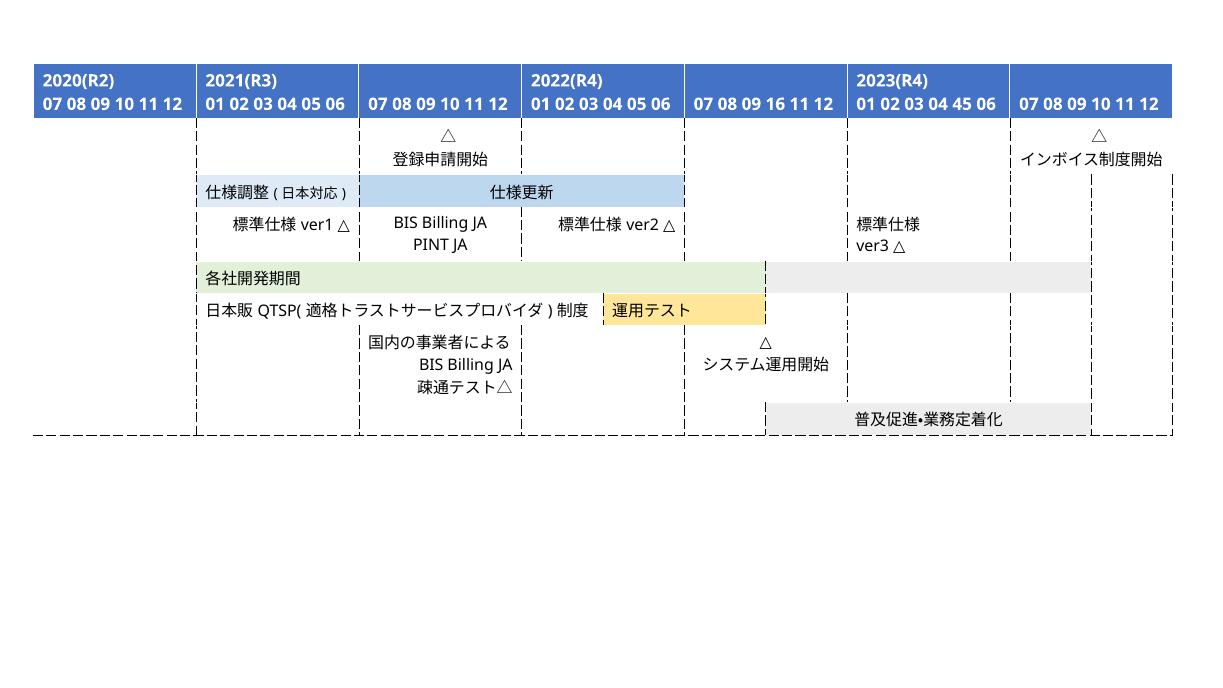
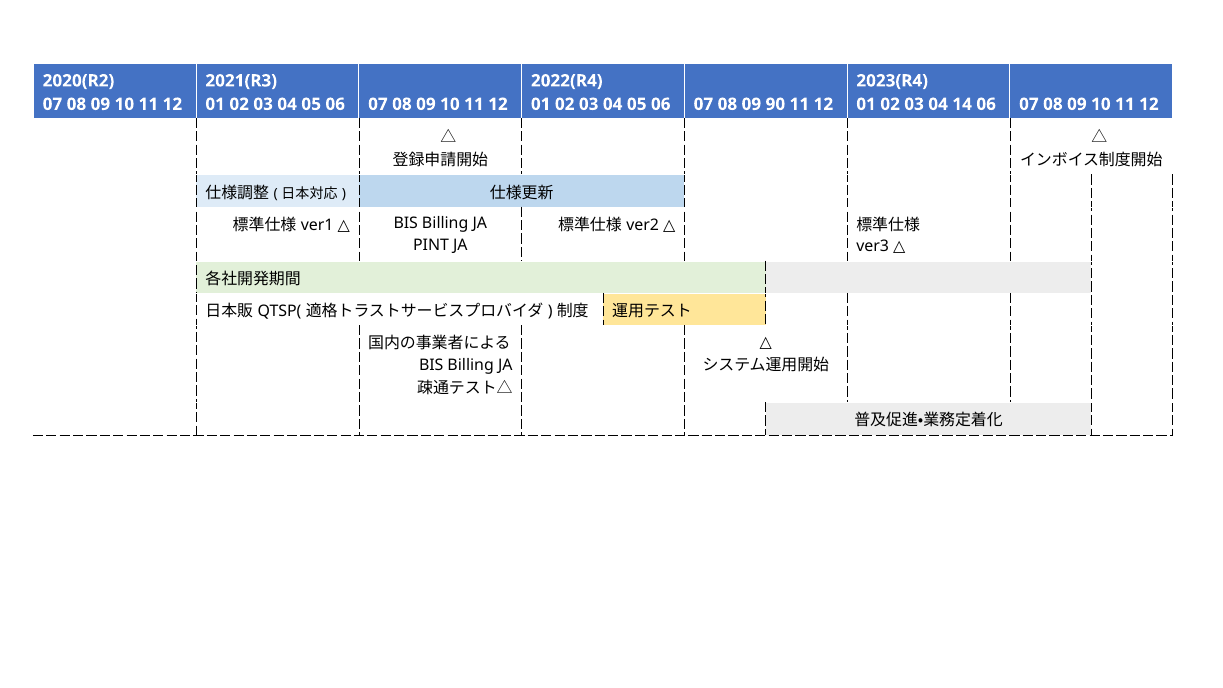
16: 16 -> 90 (775, 104)
45: 45 -> 14 (962, 104)
